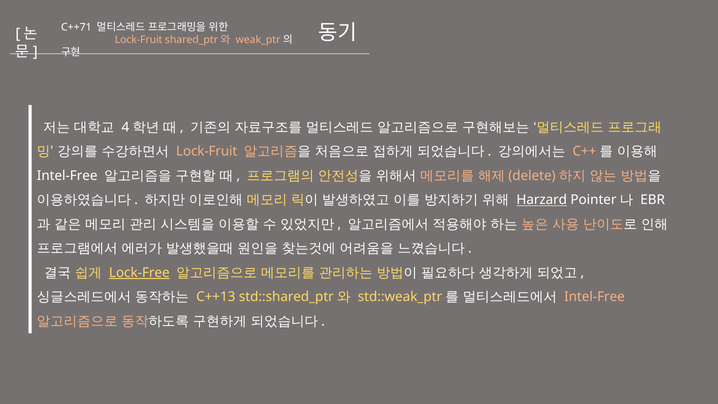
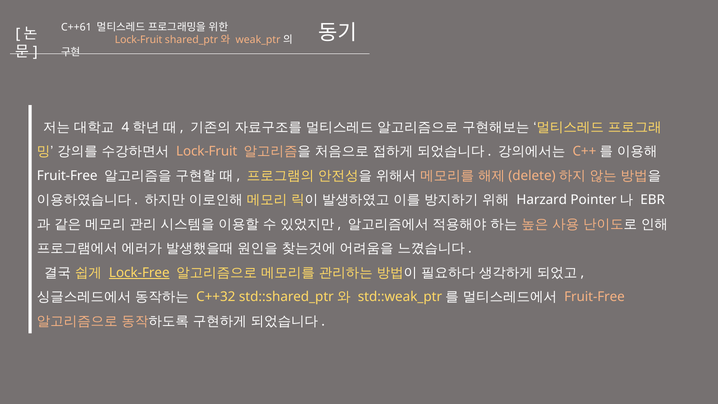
C++71: C++71 -> C++61 (76, 27)
Intel-Free: Intel-Free -> Fruit-Free (67, 176)
Harzard underline: present -> none (542, 200)
C++13: C++13 -> C++32 (216, 297)
Intel-Free: Intel-Free -> Fruit-Free (595, 297)
